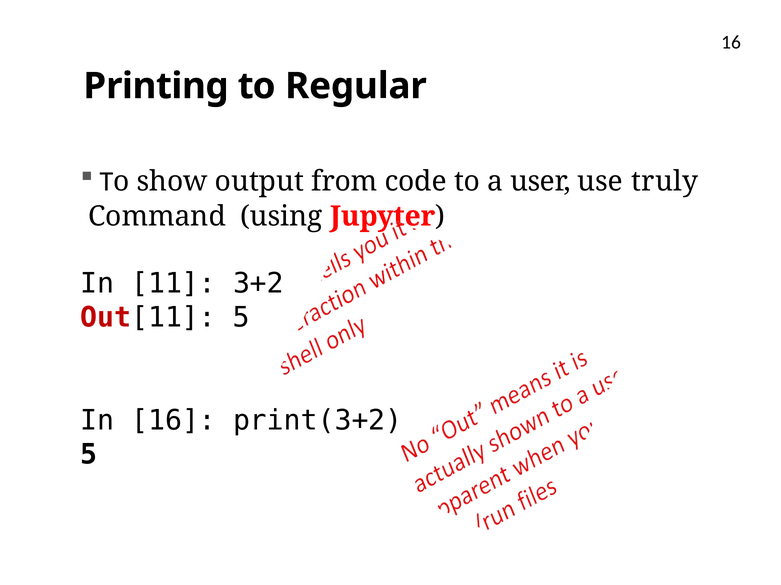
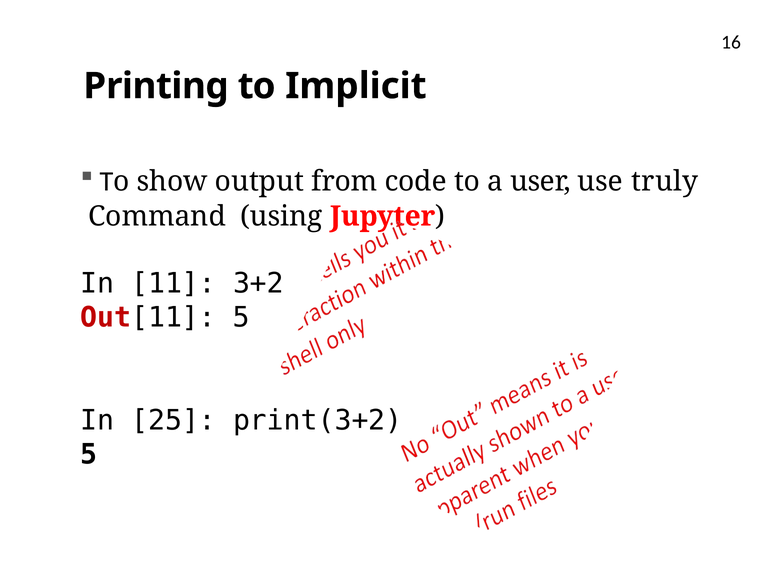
Regular: Regular -> Implicit (356, 86)
In 16: 16 -> 25 (174, 421)
